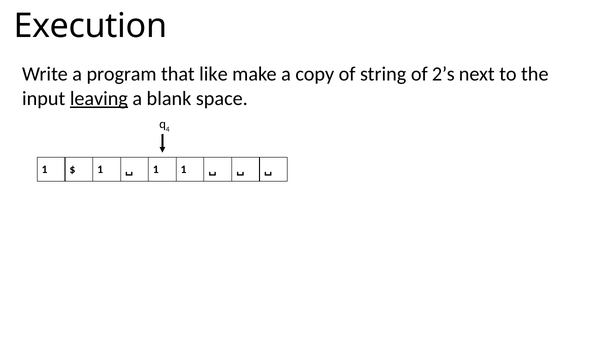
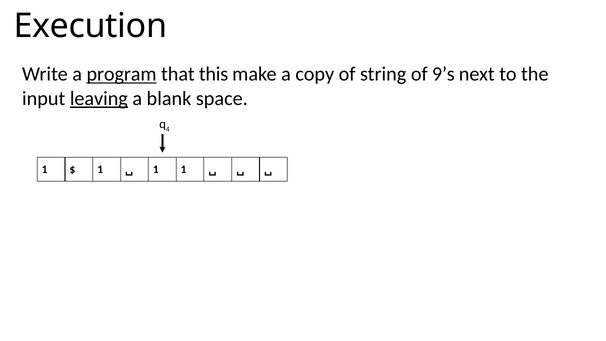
program underline: none -> present (122, 74)
like: like -> this (214, 74)
2’s: 2’s -> 9’s (443, 74)
